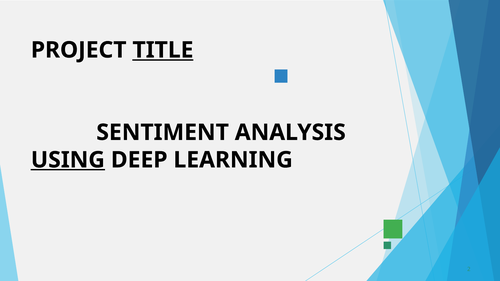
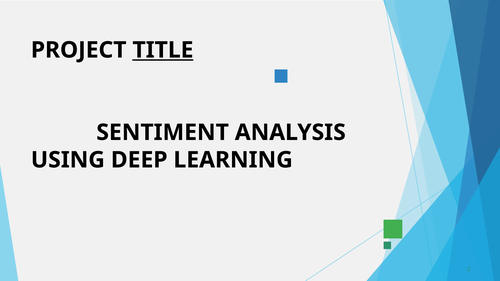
USING underline: present -> none (68, 160)
